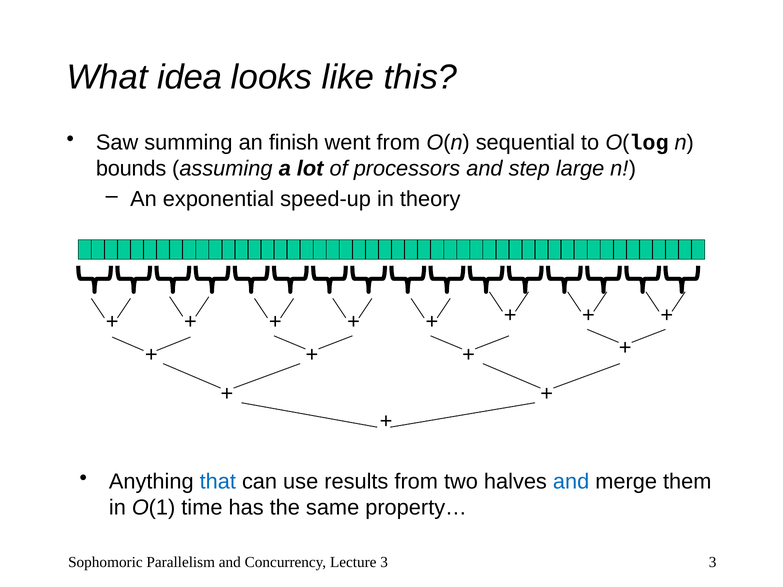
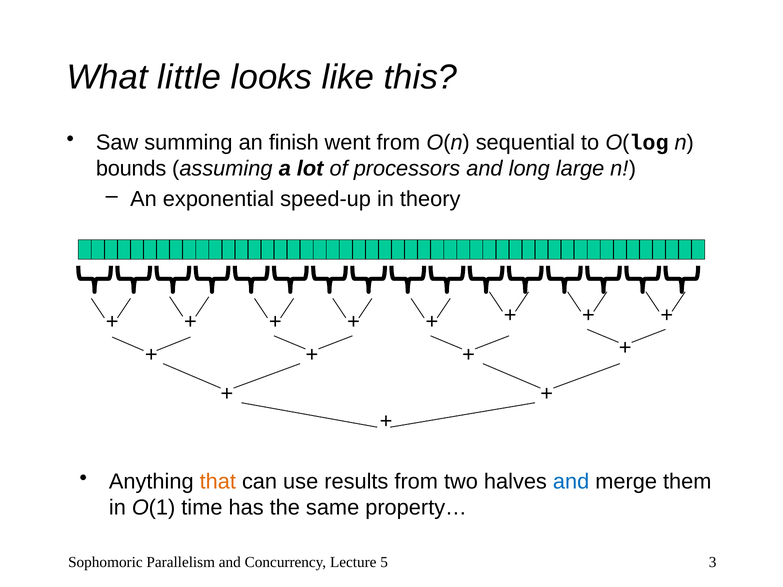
idea: idea -> little (189, 77)
step: step -> long (529, 169)
that colour: blue -> orange (218, 482)
Lecture 3: 3 -> 5 (384, 562)
